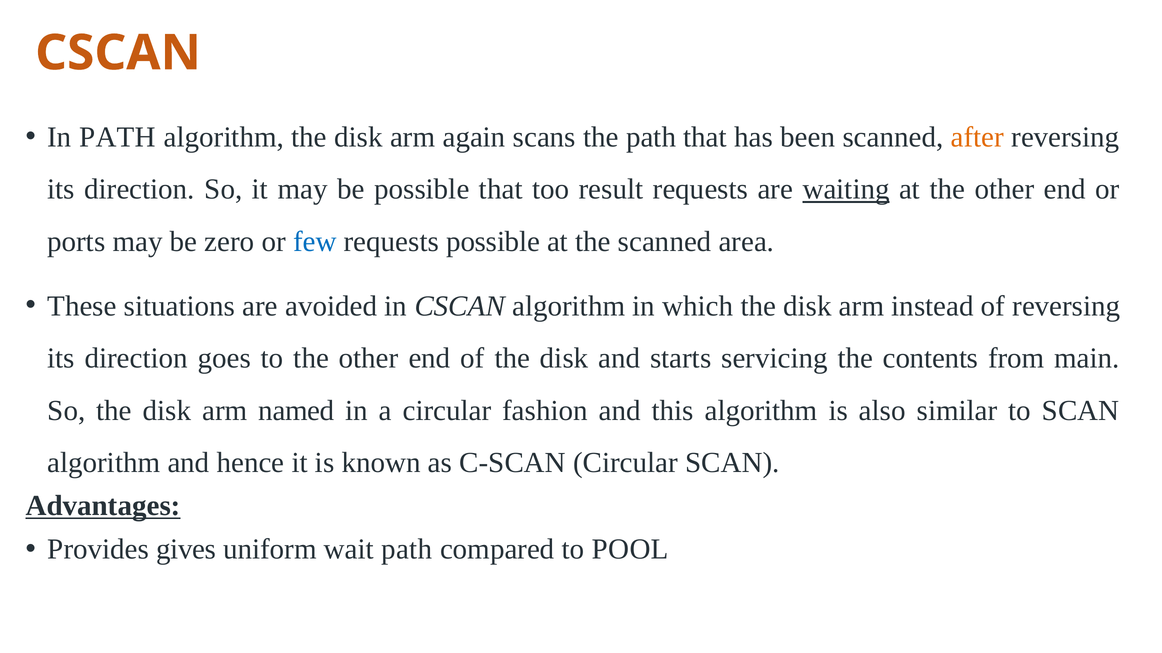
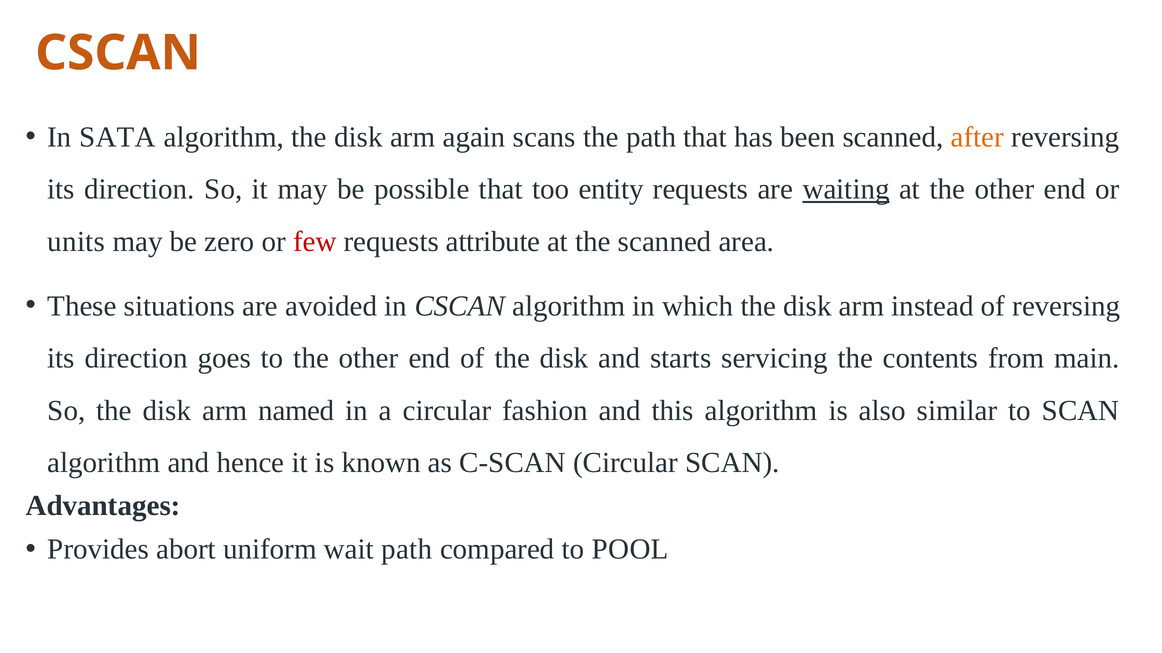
In PATH: PATH -> SATA (118, 137)
result: result -> entity (611, 190)
ports: ports -> units (76, 242)
few colour: blue -> red (315, 242)
requests possible: possible -> attribute (493, 242)
Advantages underline: present -> none (103, 506)
gives: gives -> abort (186, 550)
